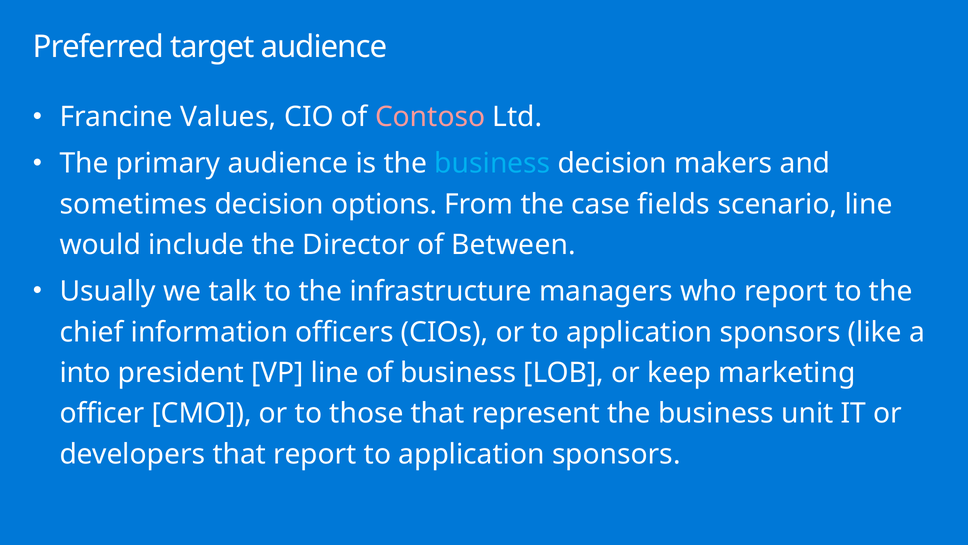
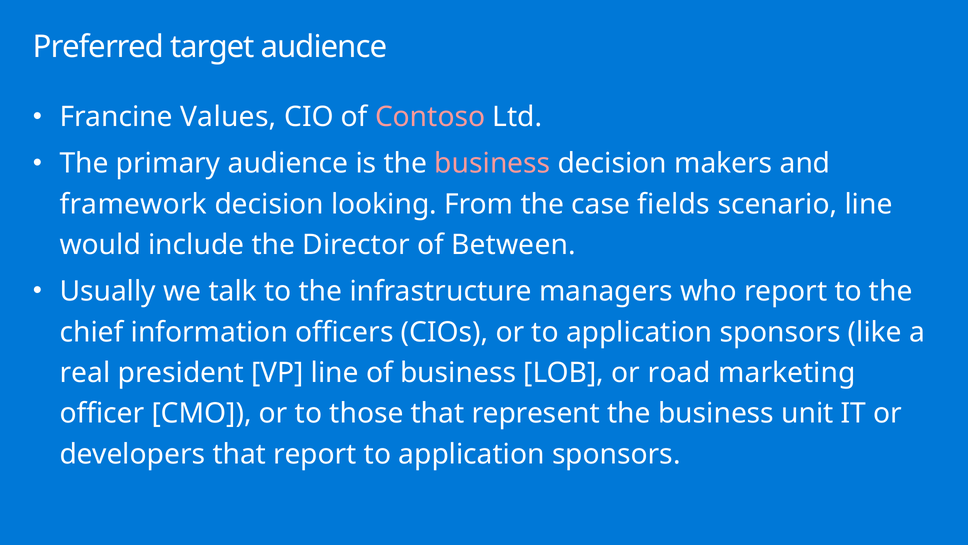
business colour: light blue -> pink (492, 164)
sometimes: sometimes -> framework (133, 204)
options: options -> looking (384, 204)
into: into -> real (85, 373)
keep: keep -> road (679, 373)
